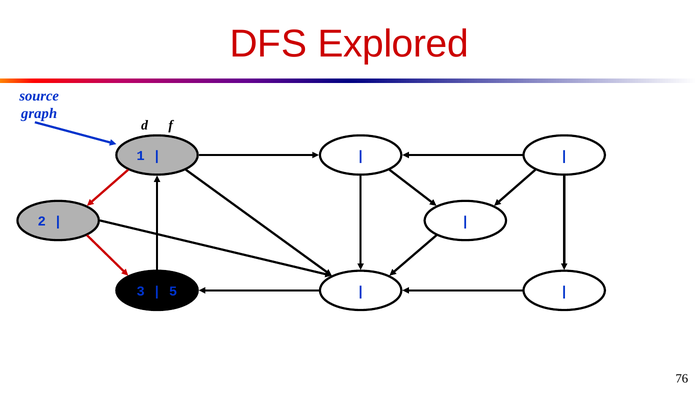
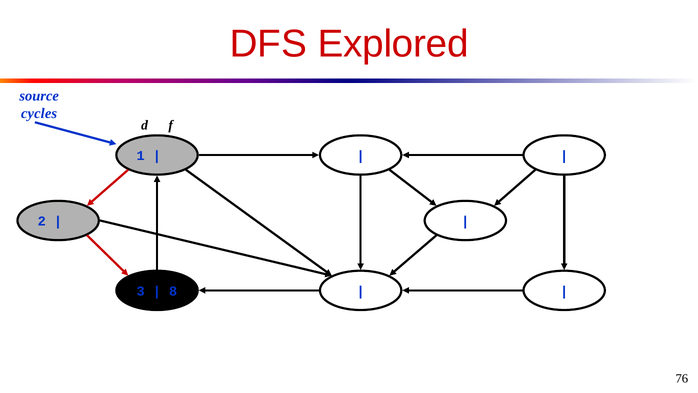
graph: graph -> cycles (39, 114)
5: 5 -> 8 (173, 291)
